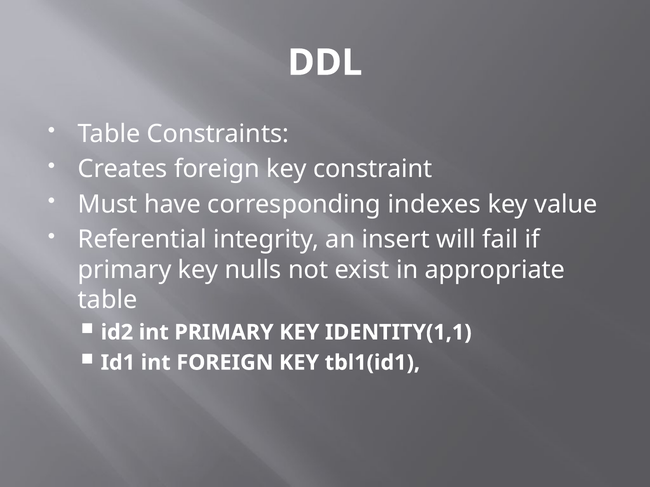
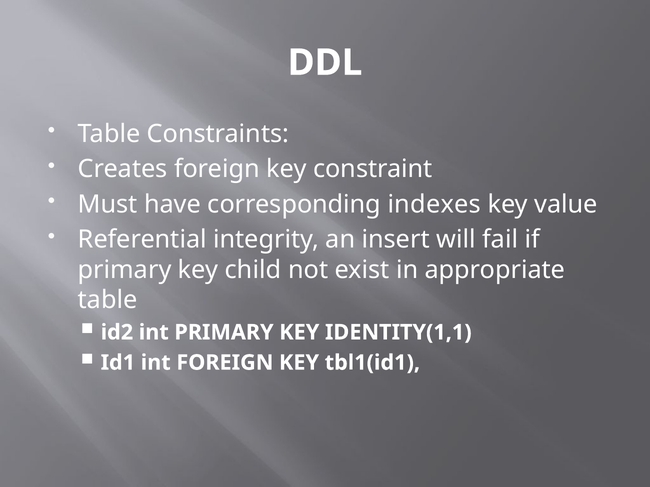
nulls: nulls -> child (253, 270)
